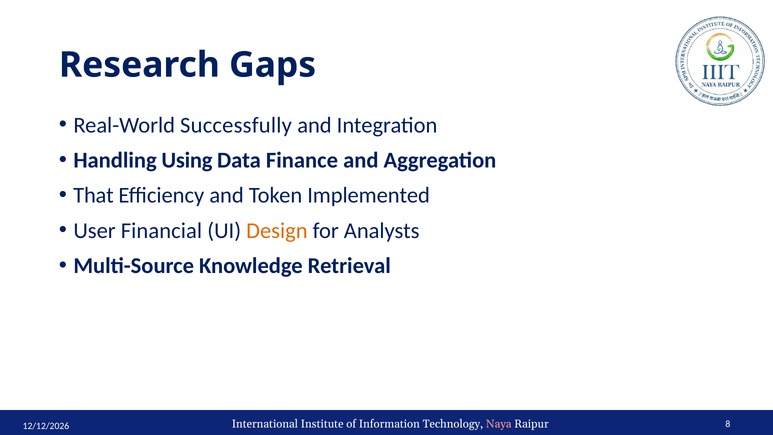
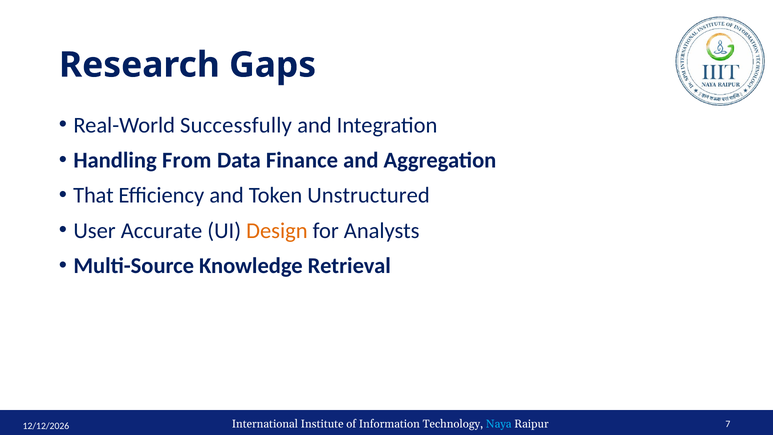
Using: Using -> From (187, 160)
Implemented: Implemented -> Unstructured (369, 195)
Financial: Financial -> Accurate (161, 231)
Naya colour: pink -> light blue (499, 424)
8: 8 -> 7 (728, 424)
